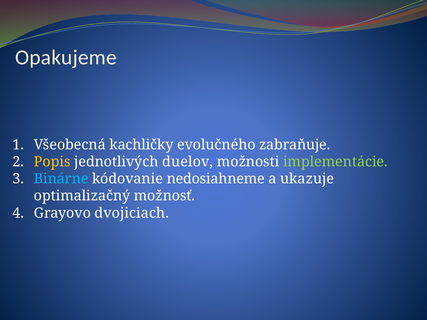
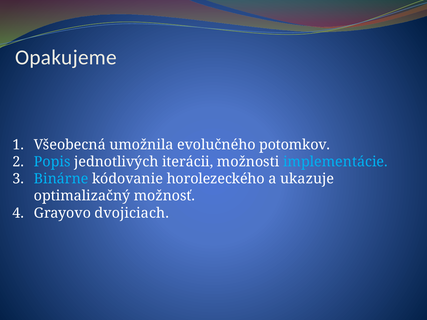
kachličky: kachličky -> umožnila (141, 145)
zabraňuje: zabraňuje -> potomkov (295, 145)
Popis colour: yellow -> light blue (52, 162)
duelov: duelov -> iterácii (188, 162)
implementácie colour: light green -> light blue (335, 162)
nedosiahneme: nedosiahneme -> horolezeckého (216, 179)
